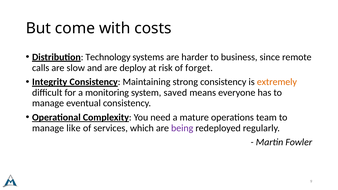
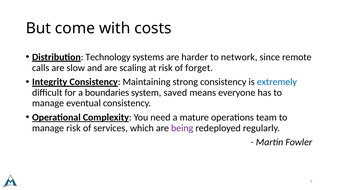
business: business -> network (239, 57)
deploy: deploy -> scaling (133, 68)
extremely colour: orange -> blue (277, 82)
monitoring: monitoring -> boundaries (107, 93)
manage like: like -> risk (73, 128)
